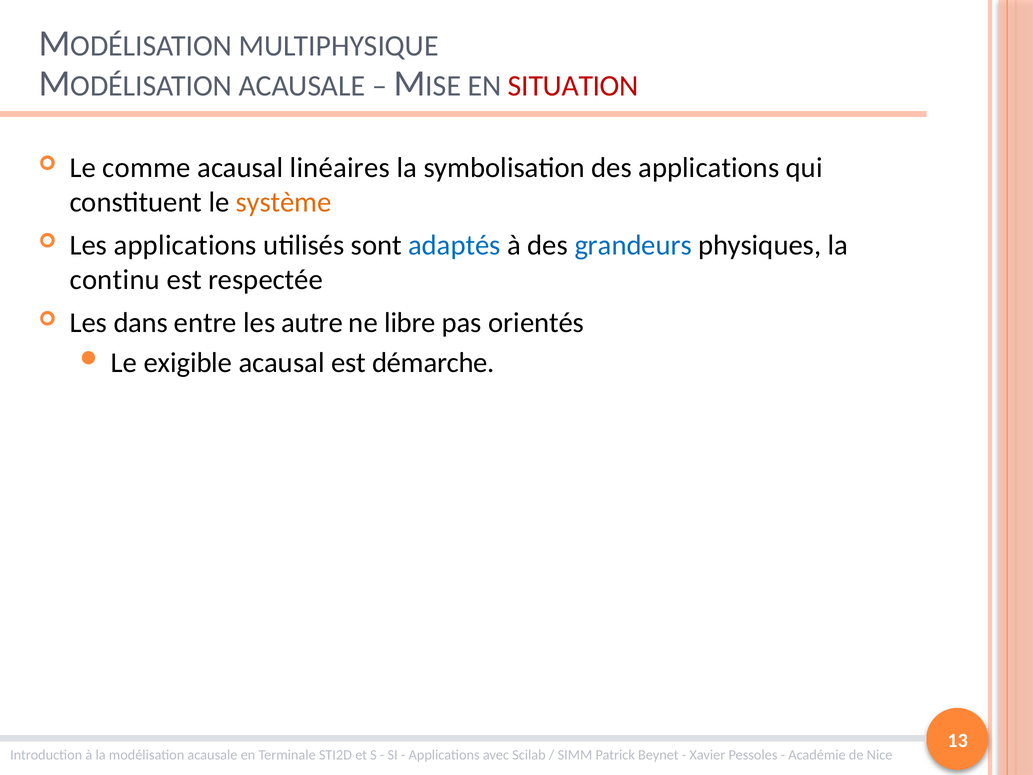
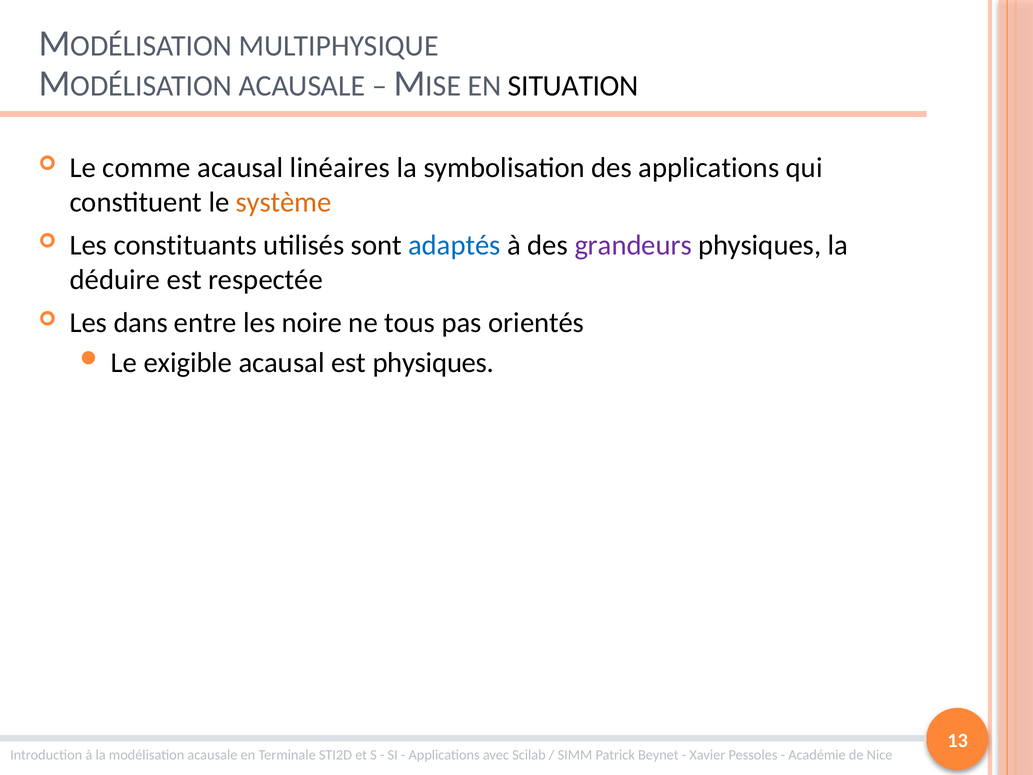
SITUATION colour: red -> black (573, 86)
Les applications: applications -> constituants (185, 245)
grandeurs colour: blue -> purple (633, 245)
continu: continu -> déduire (115, 280)
autre: autre -> noire (312, 323)
libre: libre -> tous (410, 323)
est démarche: démarche -> physiques (433, 363)
